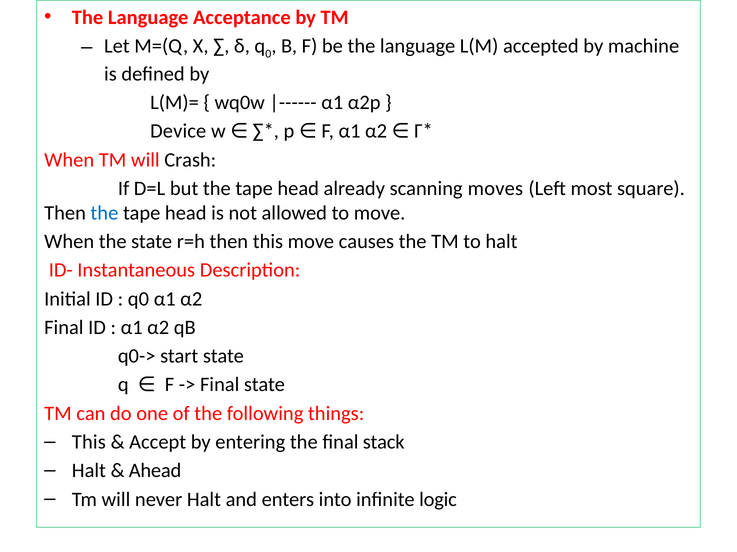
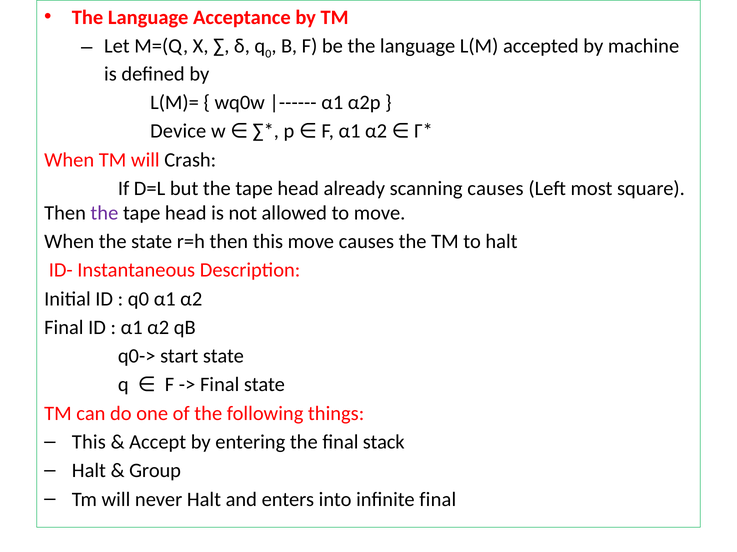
scanning moves: moves -> causes (495, 189)
the colour: blue -> purple (104, 213)
Ahead: Ahead -> Group (155, 471)
infinite logic: logic -> final (438, 500)
